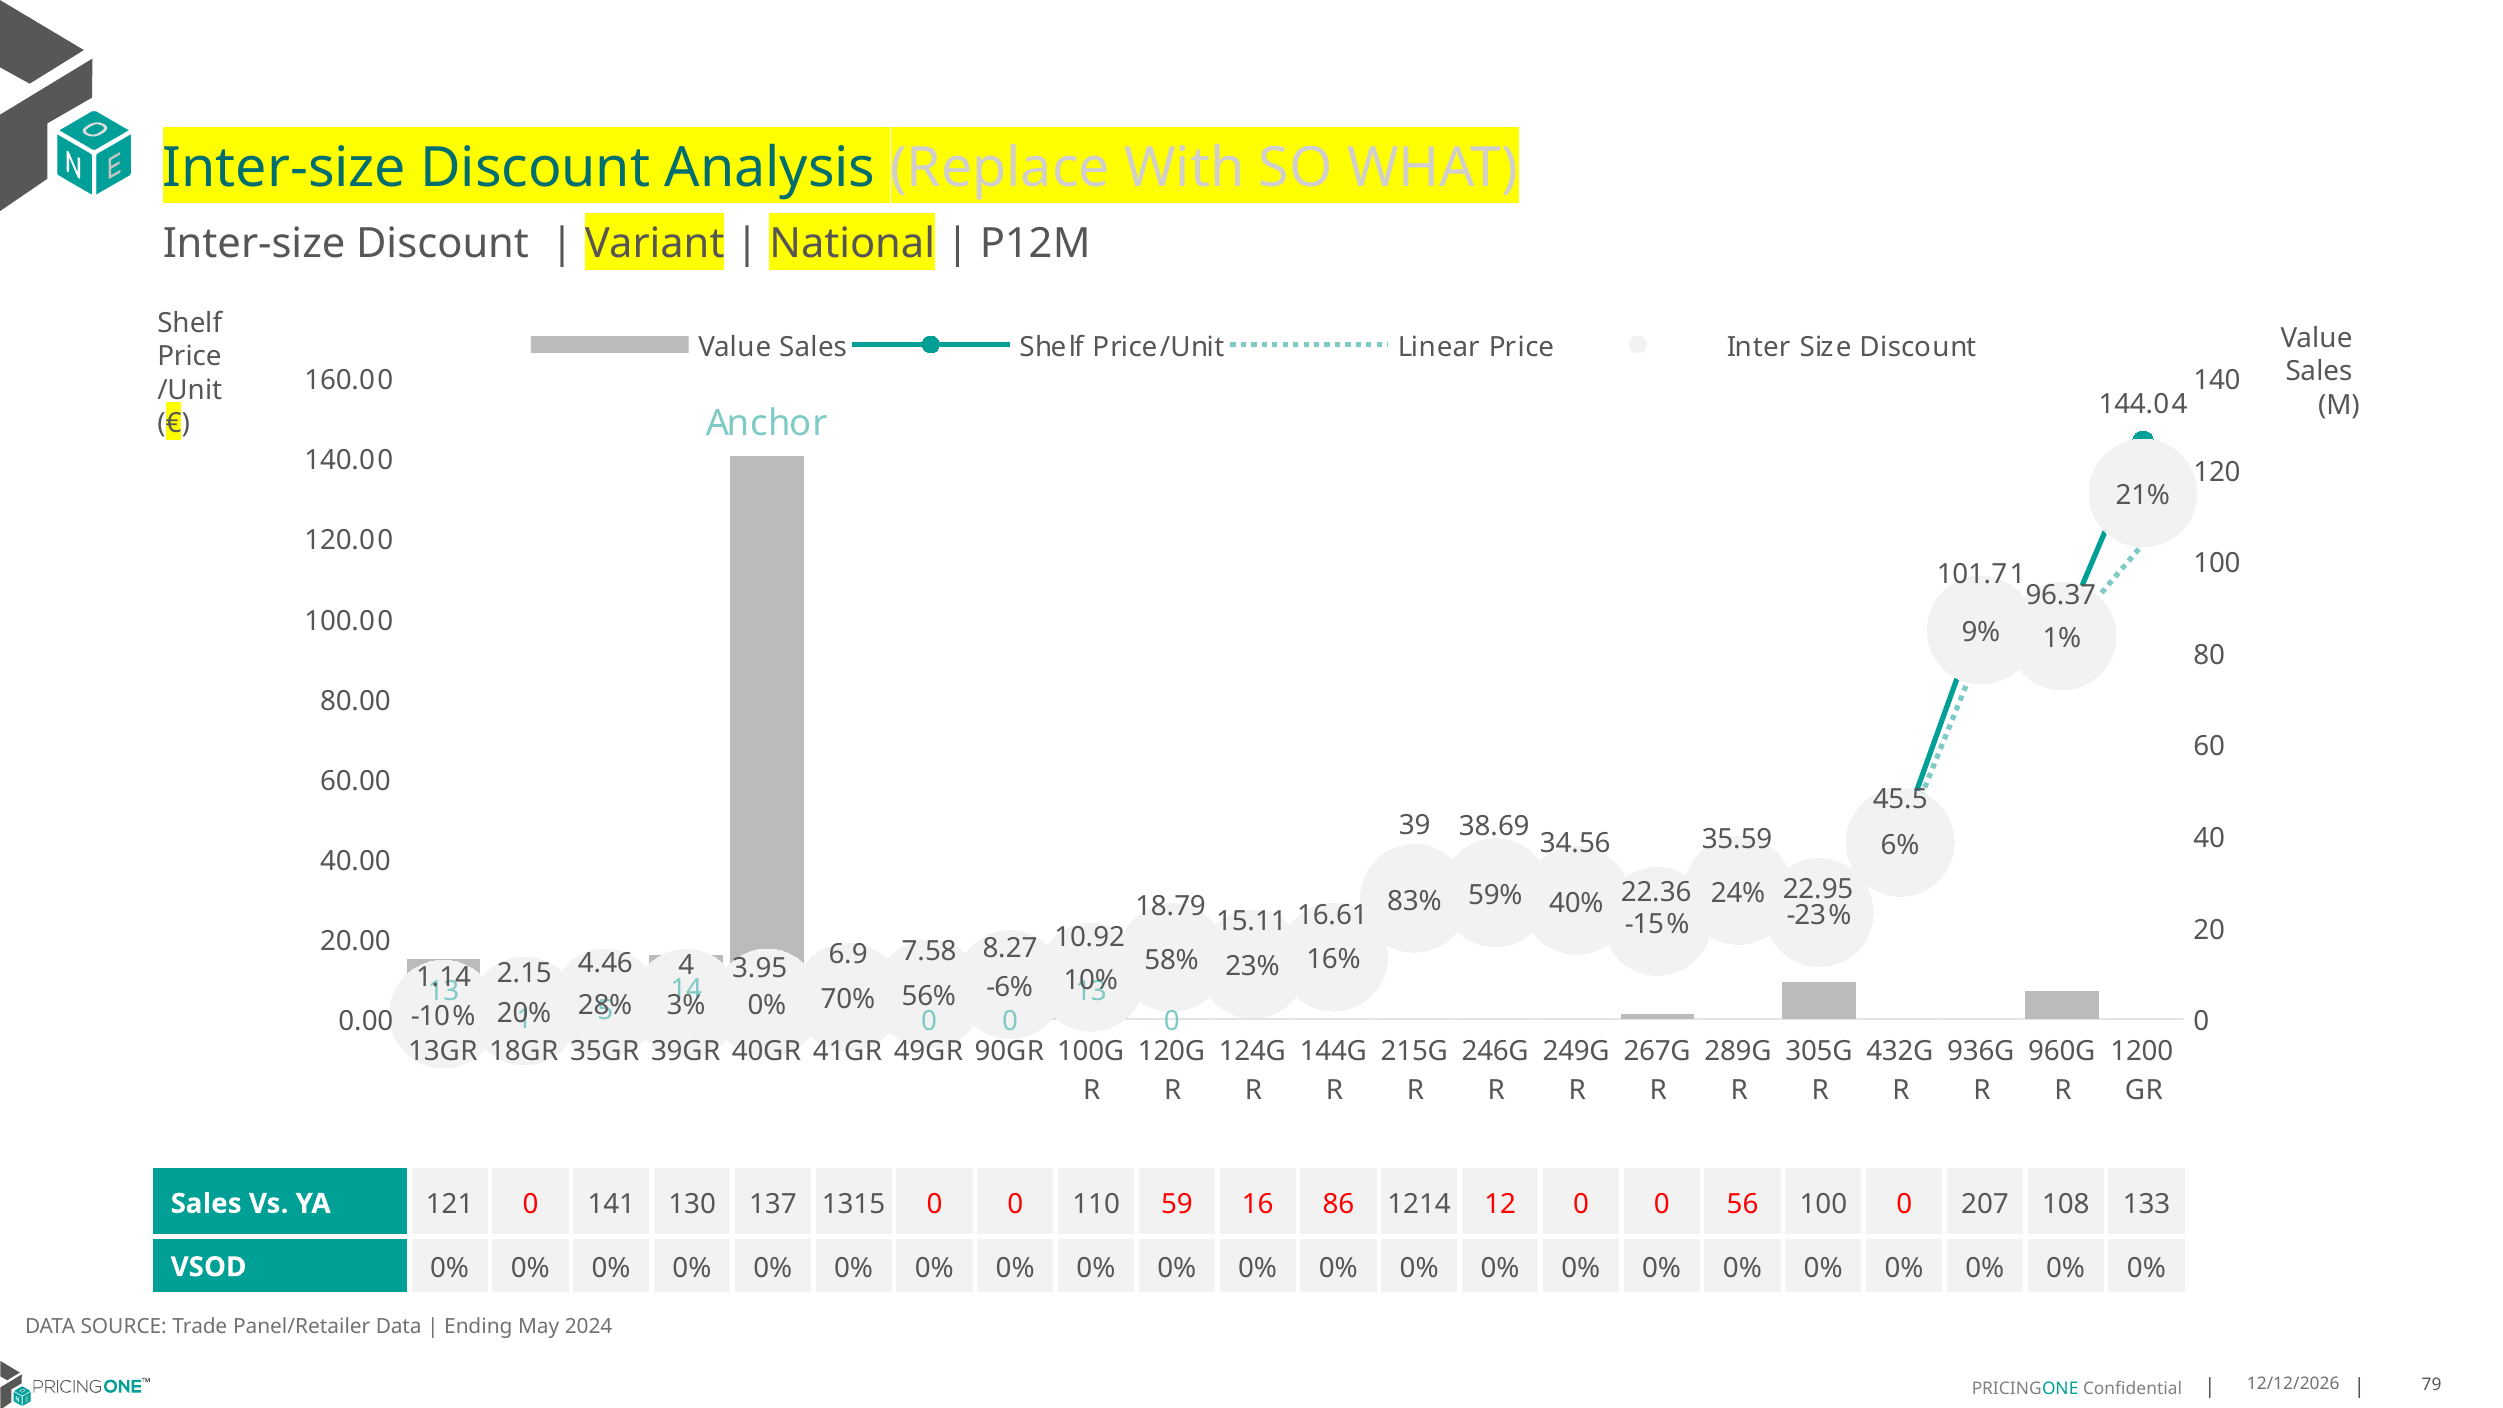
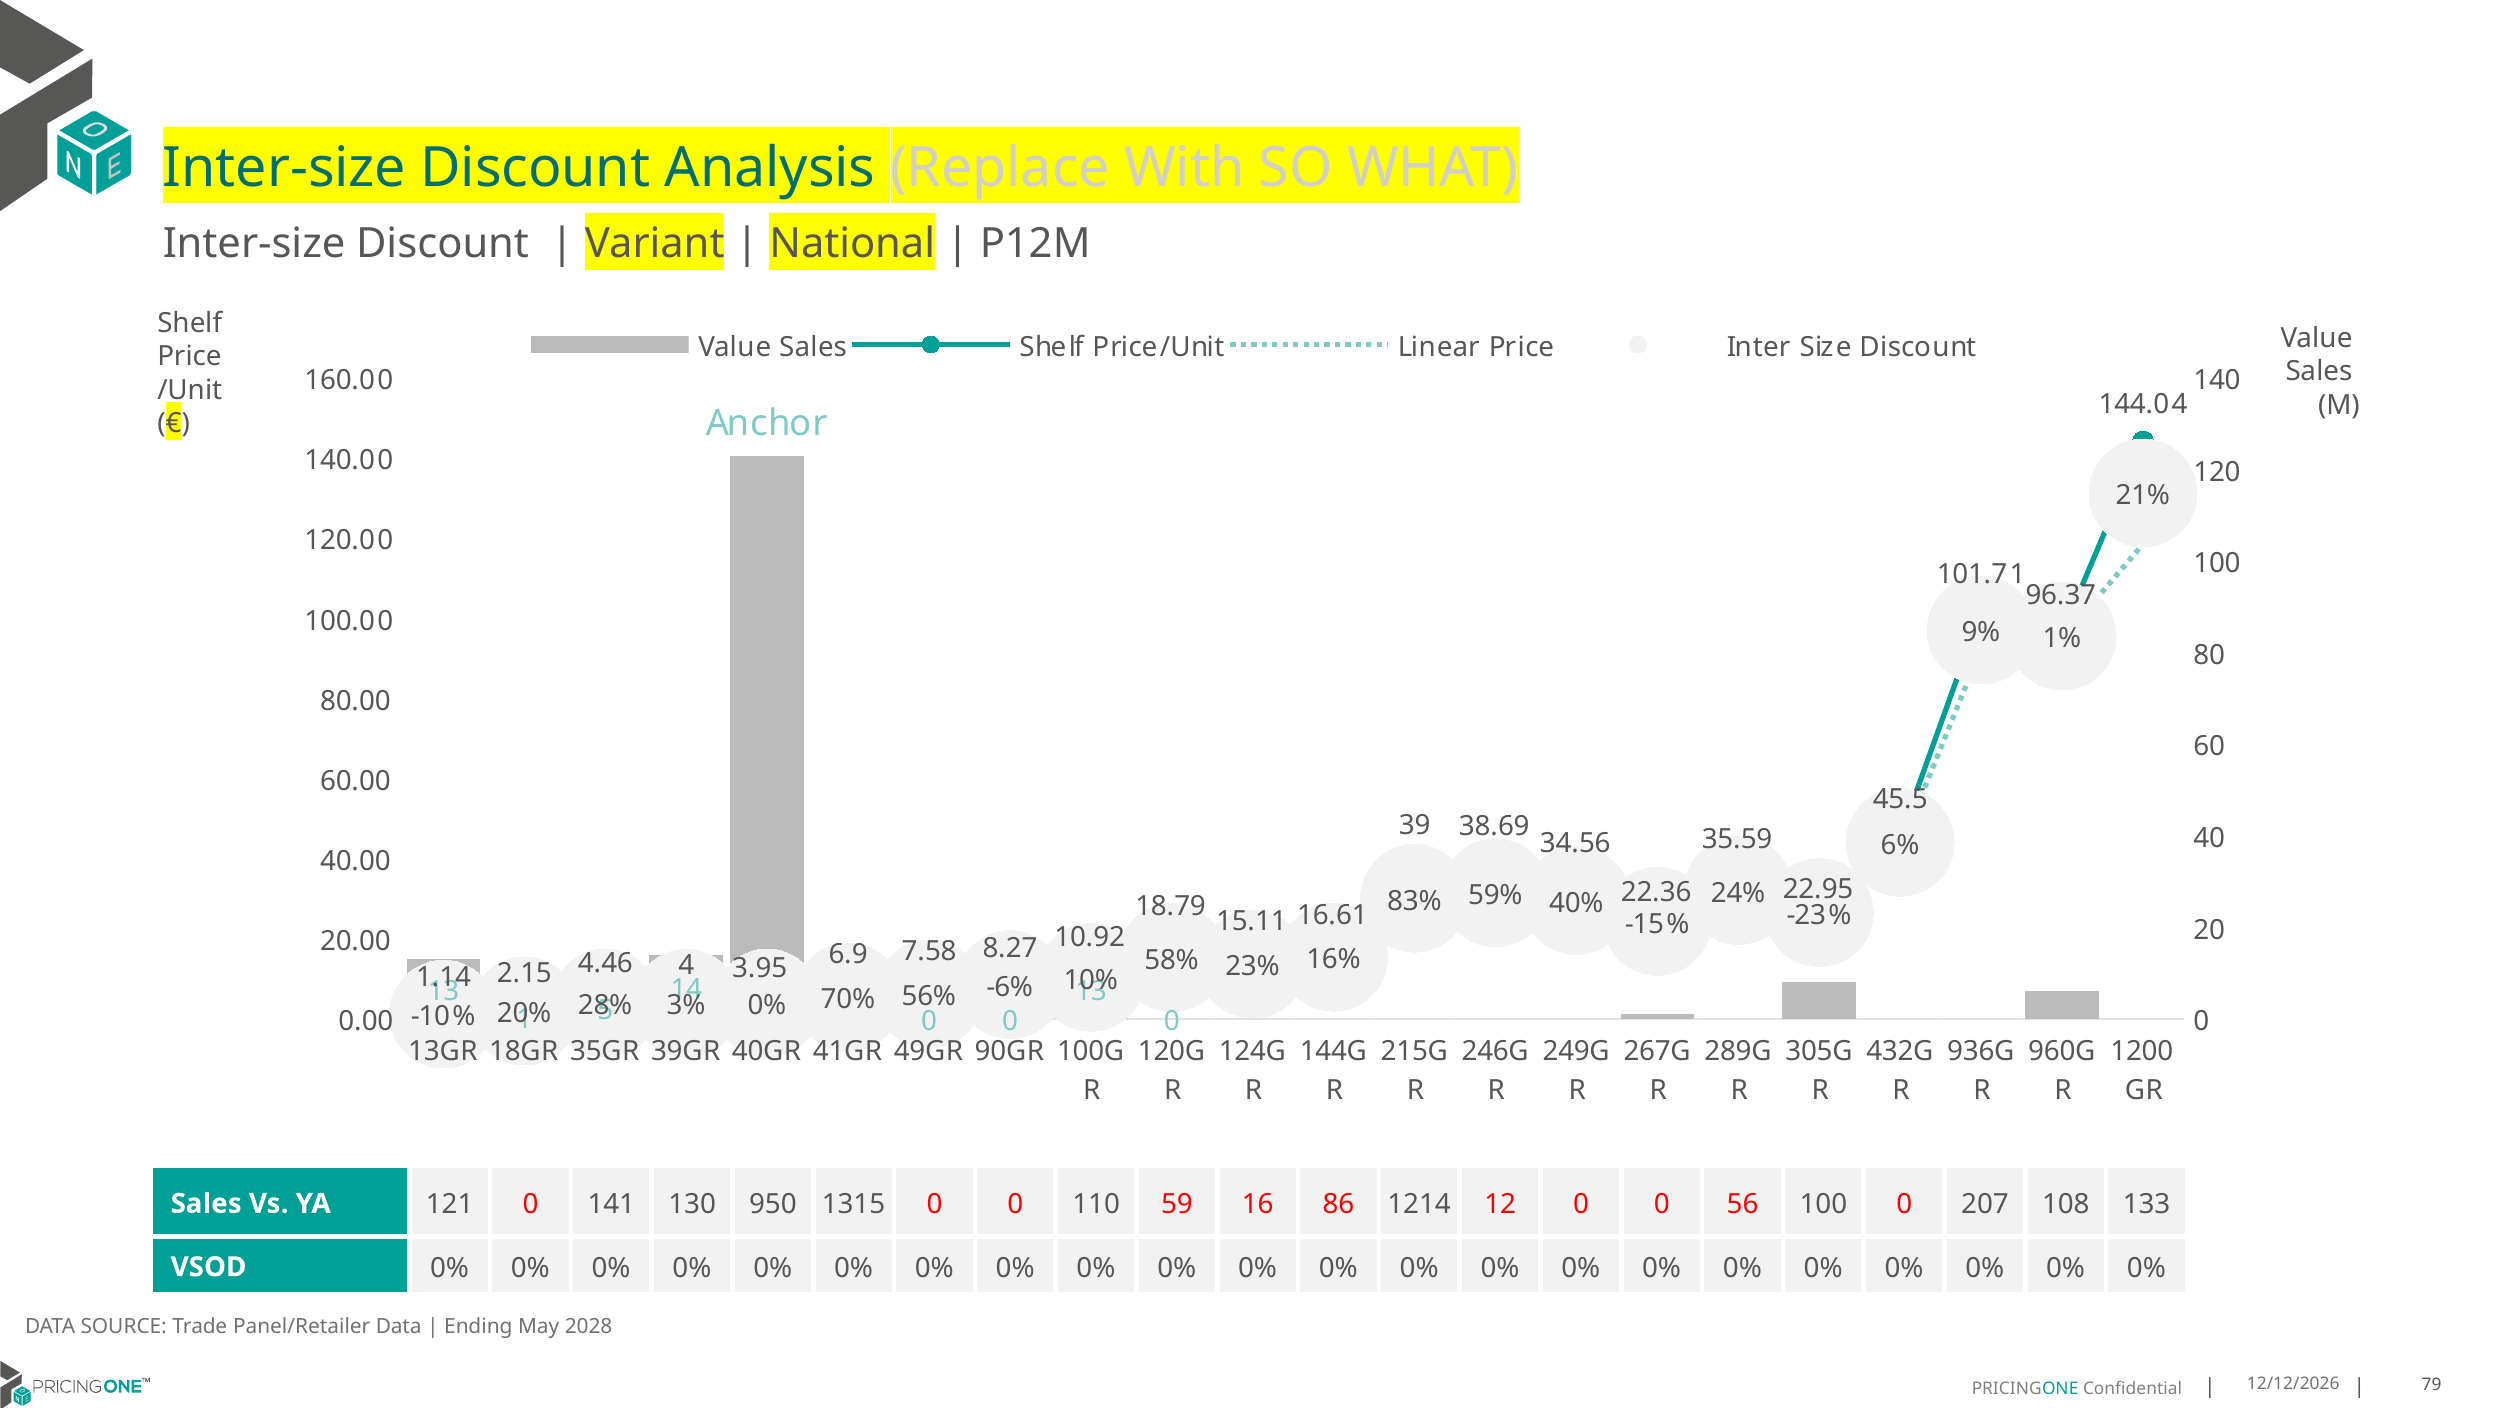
137: 137 -> 950 (773, 1204)
2024: 2024 -> 2028 (589, 1326)
